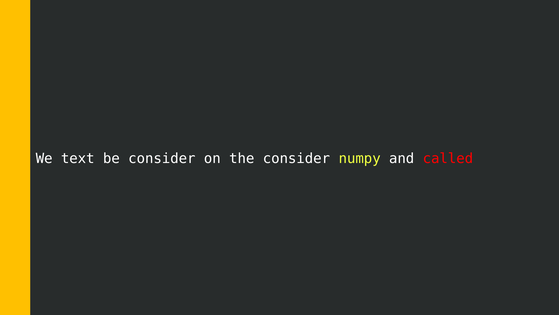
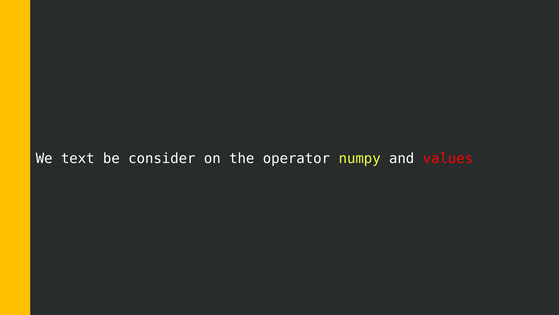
the consider: consider -> operator (296, 158)
called: called -> values (448, 158)
